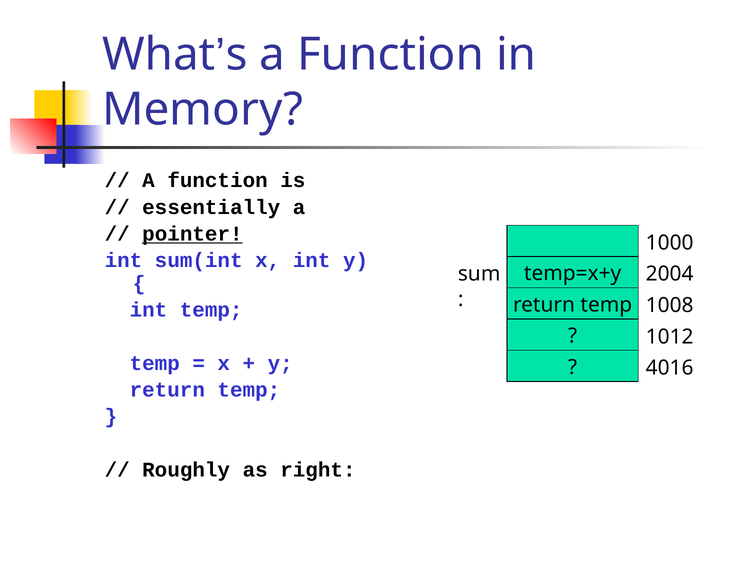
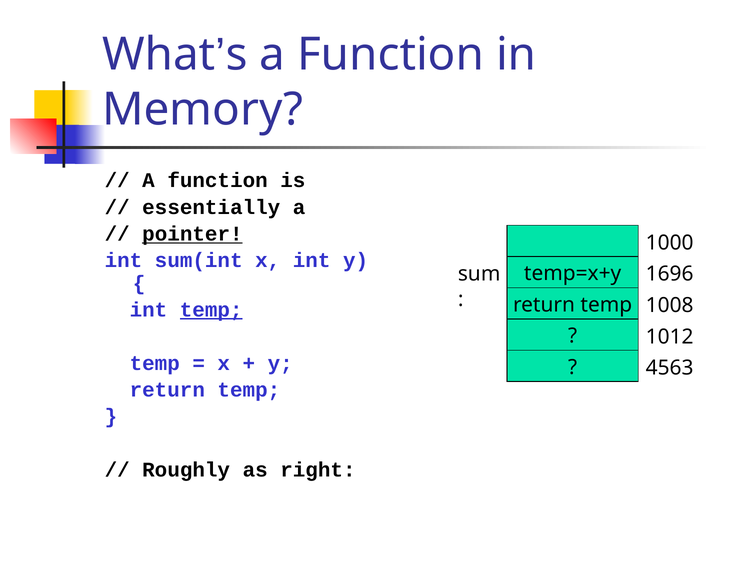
2004: 2004 -> 1696 (670, 274)
temp underline: none -> present (211, 310)
4016: 4016 -> 4563 (670, 368)
